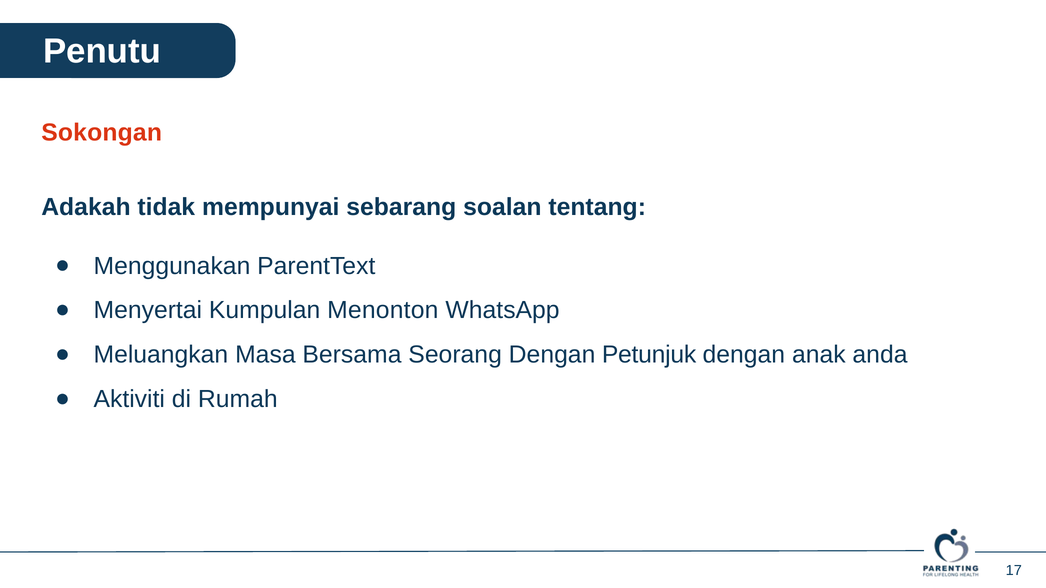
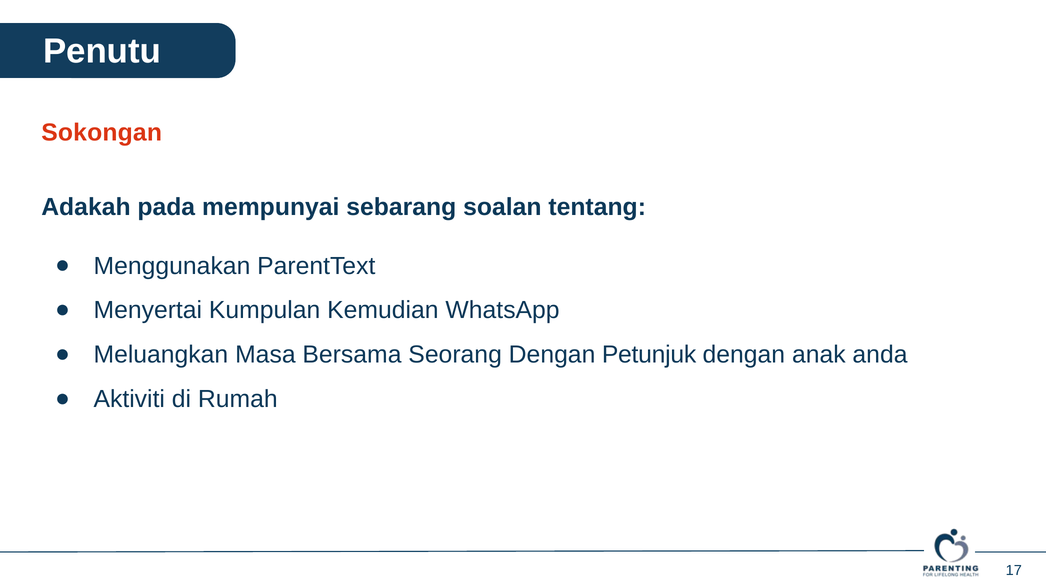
tidak: tidak -> pada (166, 207)
Menonton: Menonton -> Kemudian (383, 311)
